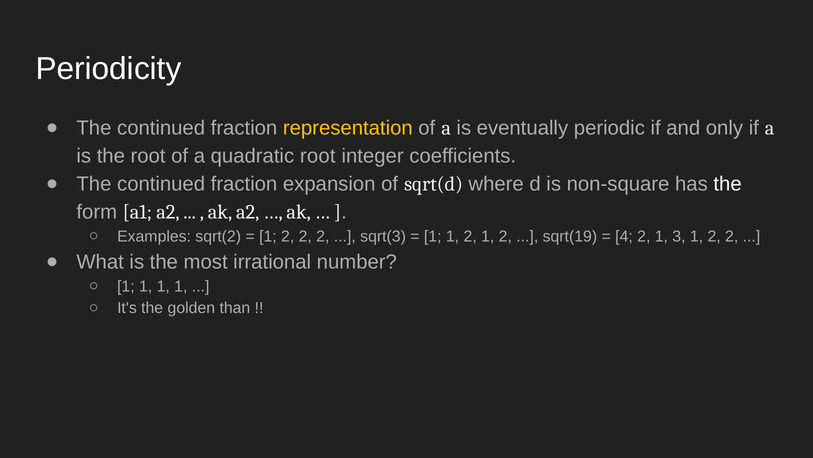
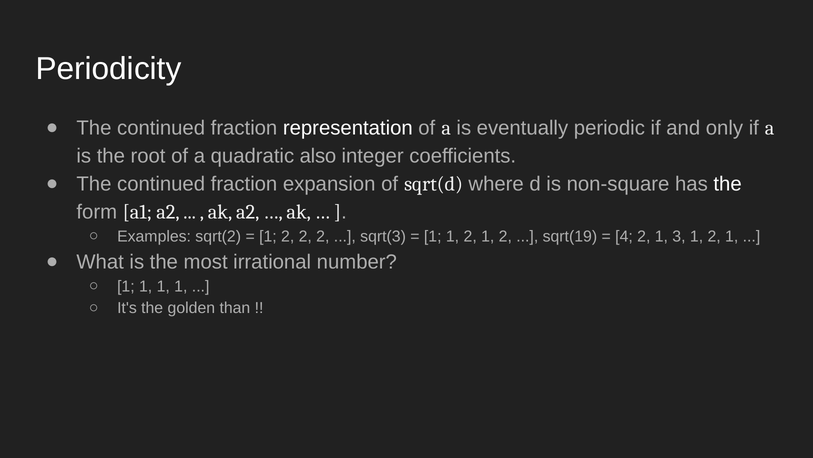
representation colour: yellow -> white (348, 128)
quadratic root: root -> also (318, 156)
3 1 2 2: 2 -> 1 (732, 236)
